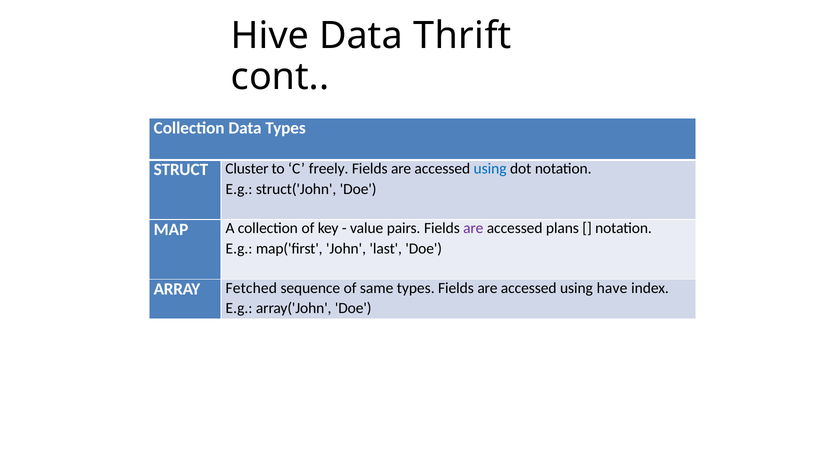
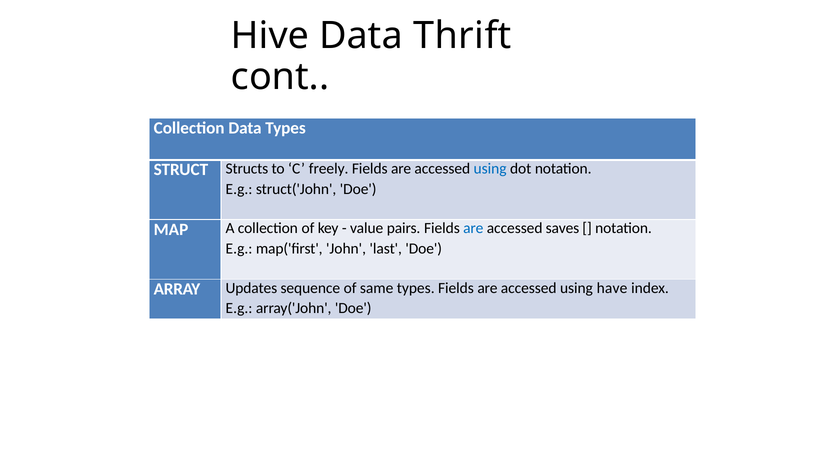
Cluster: Cluster -> Structs (247, 169)
are colour: purple -> blue (473, 228)
plans: plans -> saves (562, 228)
Fetched: Fetched -> Updates (251, 288)
